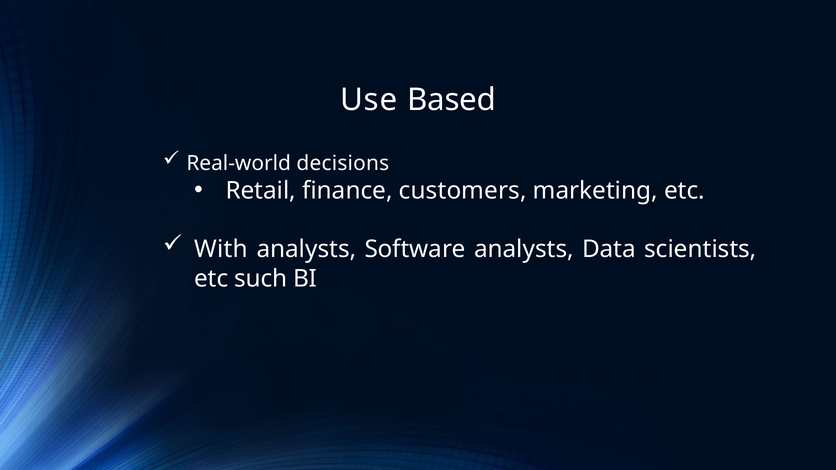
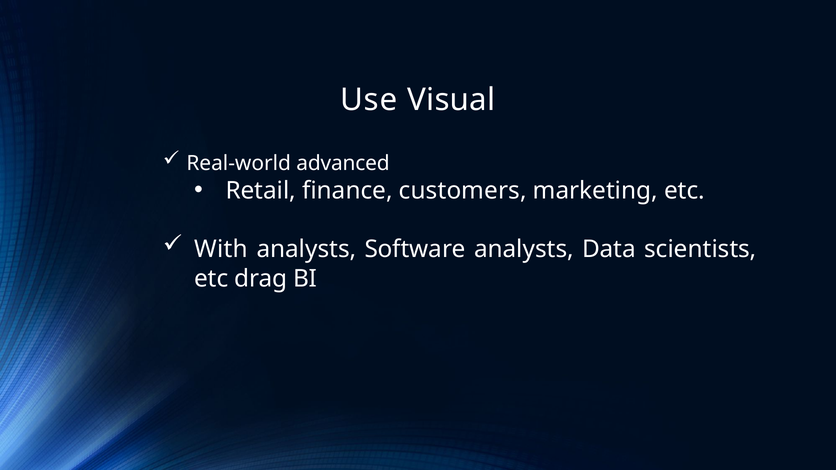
Based: Based -> Visual (451, 100)
decisions: decisions -> advanced (343, 163)
such: such -> drag (261, 279)
